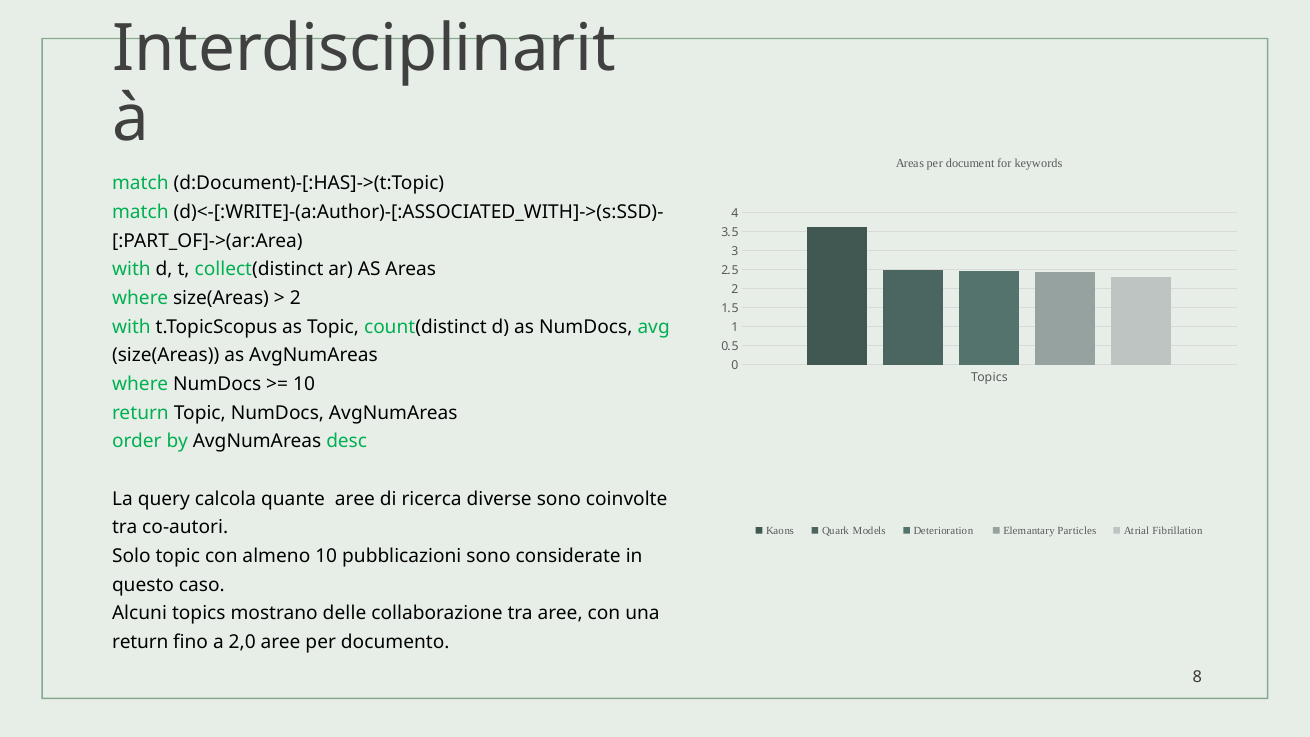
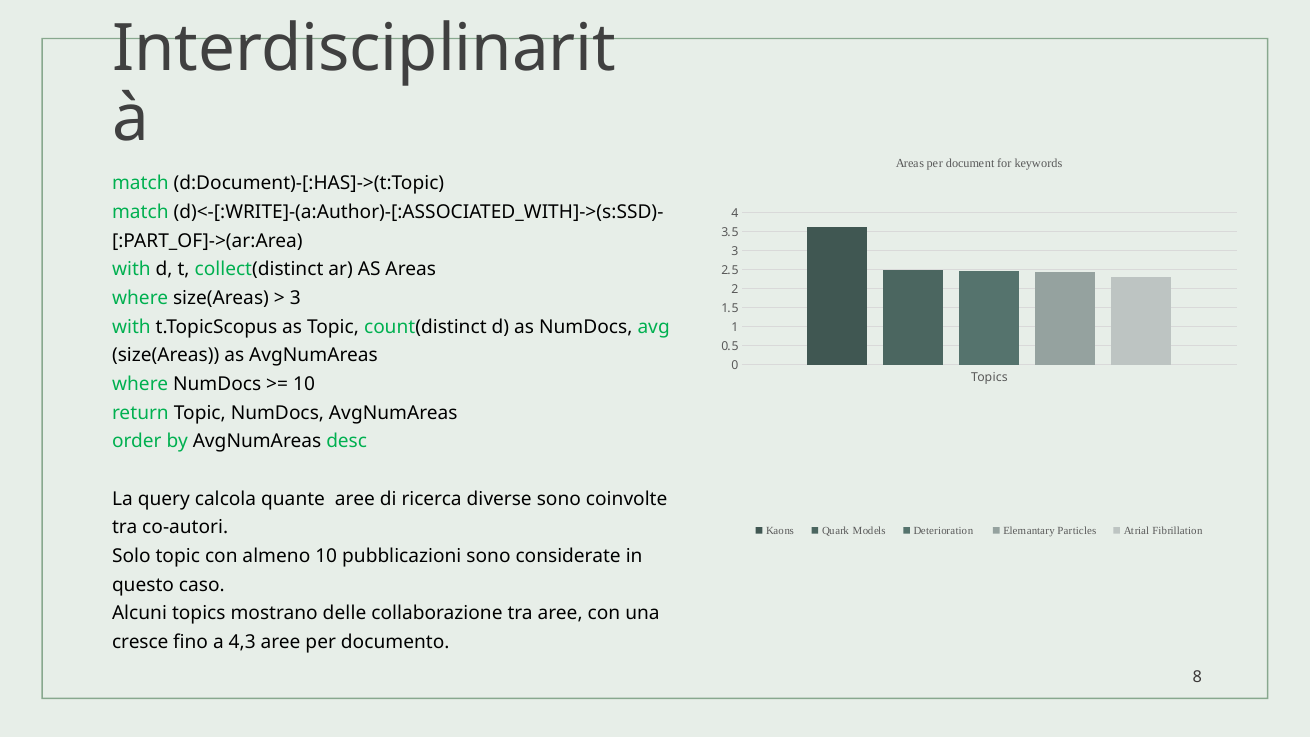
2: 2 -> 3 (295, 298)
return: return -> cresce (140, 642)
2,0: 2,0 -> 4,3 (242, 642)
